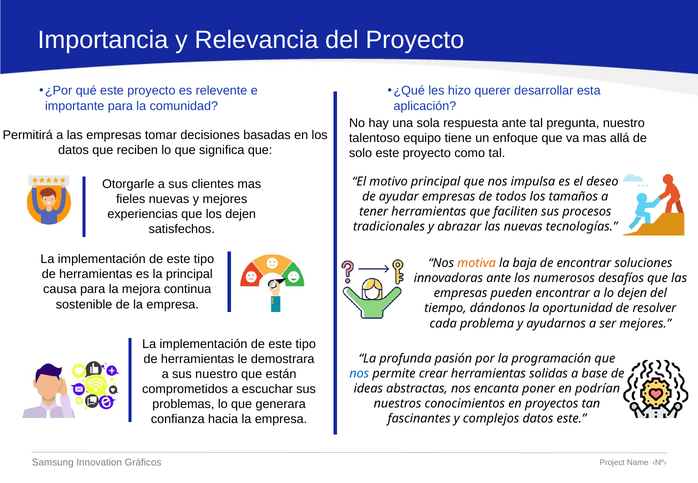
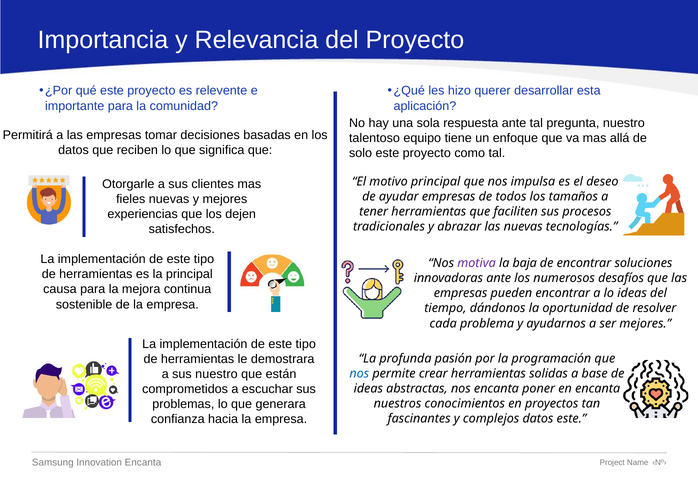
motiva colour: orange -> purple (477, 263)
lo dejen: dejen -> ideas (632, 294)
en podrían: podrían -> encanta (598, 389)
Innovation Gráficos: Gráficos -> Encanta (143, 463)
